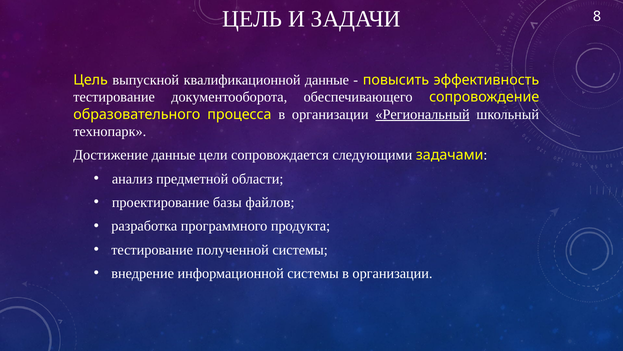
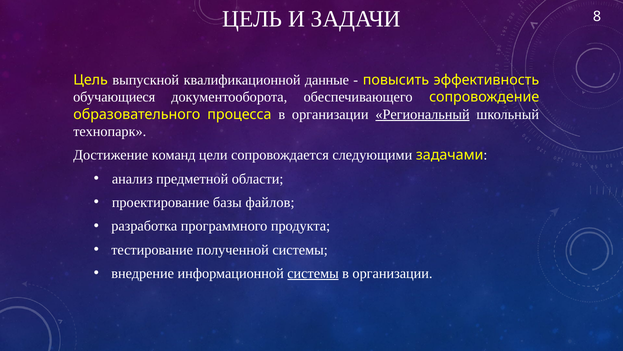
тестирование: тестирование -> обучающиеся (114, 97)
Достижение данные: данные -> команд (174, 155)
системы underline: none -> present (313, 273)
